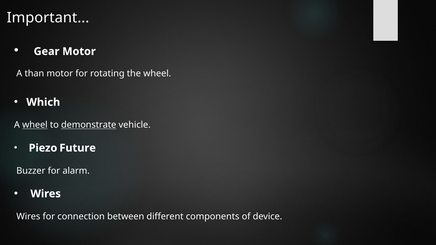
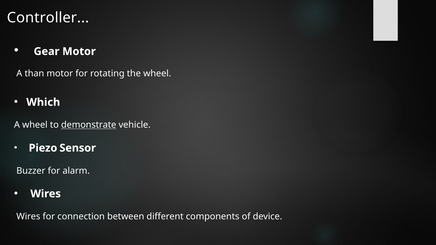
Important: Important -> Controller (48, 18)
wheel underline: present -> none (35, 125)
Future: Future -> Sensor (78, 148)
